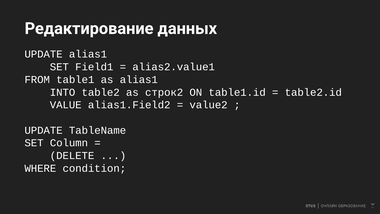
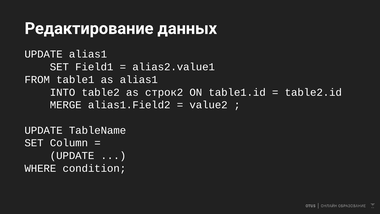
VALUE: VALUE -> MERGE (66, 105)
DELETE: DELETE -> UPDATE (72, 156)
